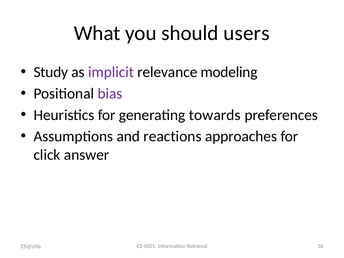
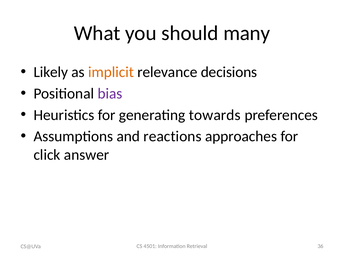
users: users -> many (247, 33)
Study: Study -> Likely (51, 72)
implicit colour: purple -> orange (111, 72)
modeling: modeling -> decisions (229, 72)
